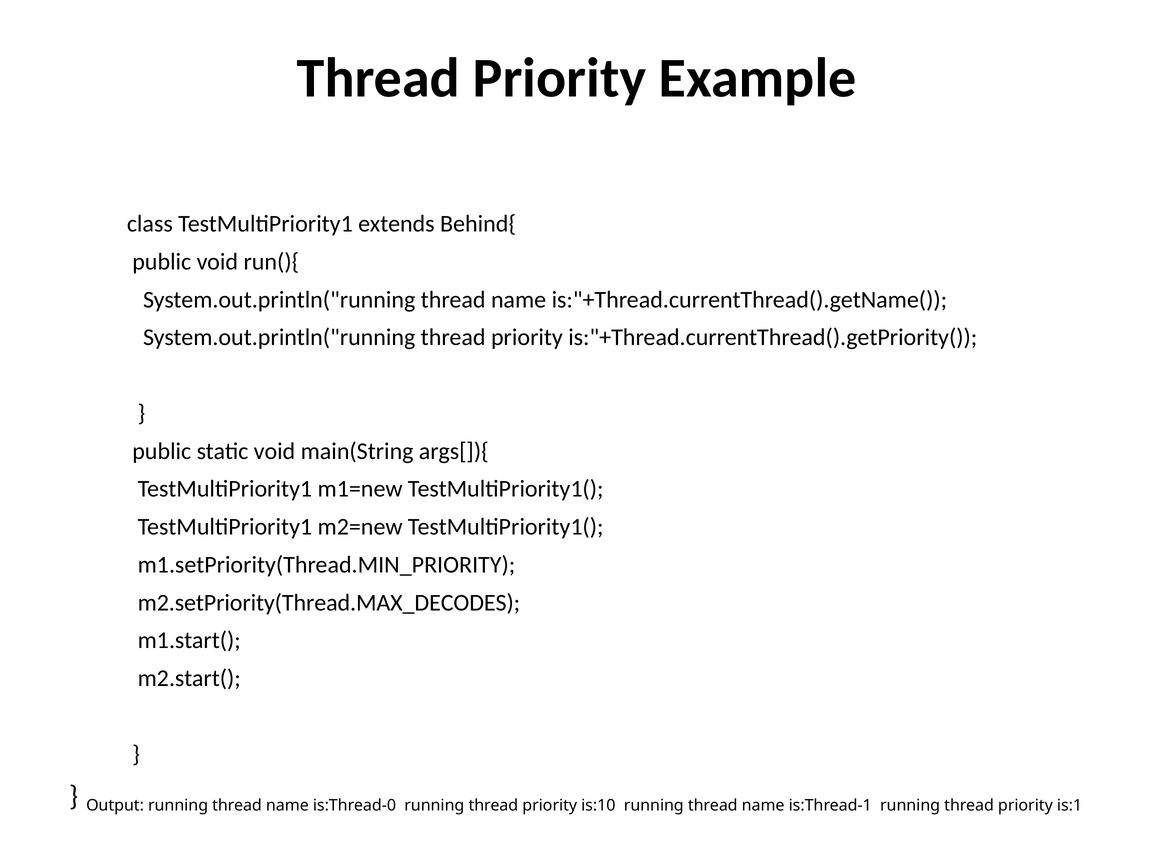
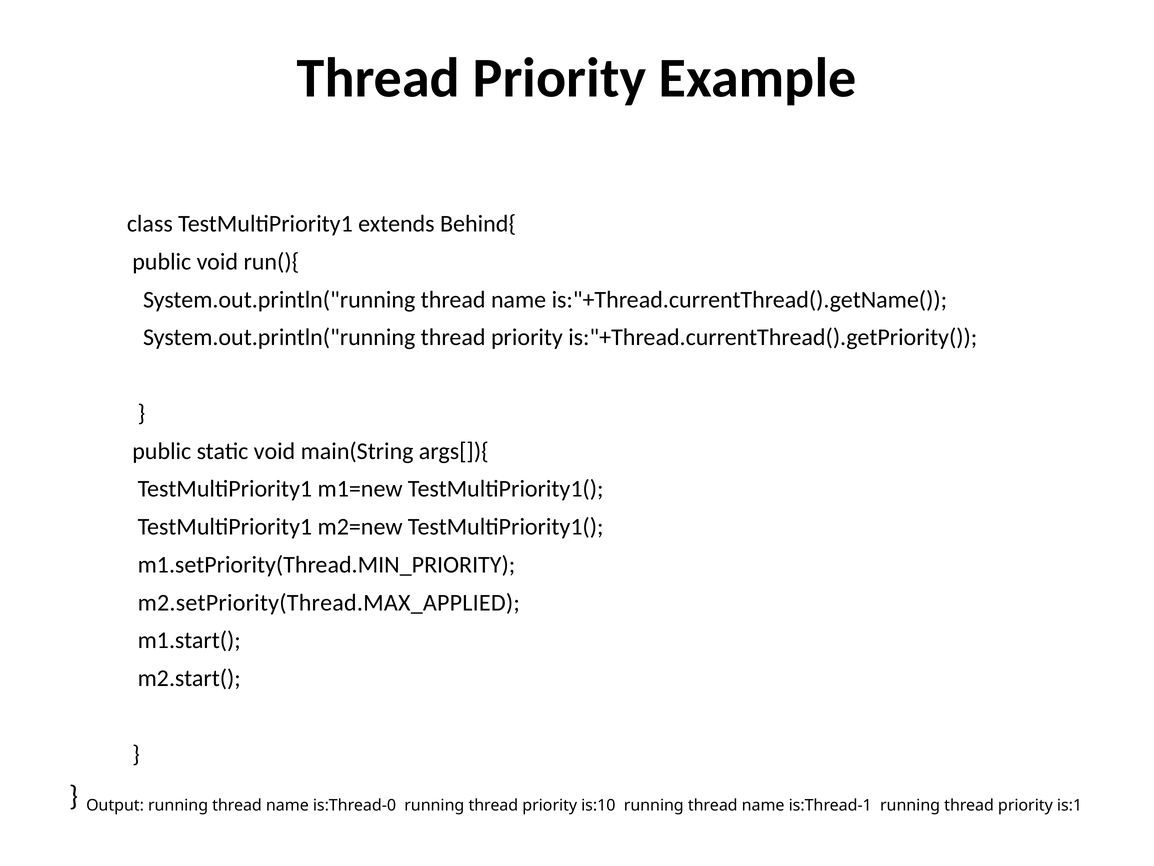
m2.setPriority(Thread.MAX_DECODES: m2.setPriority(Thread.MAX_DECODES -> m2.setPriority(Thread.MAX_APPLIED (329, 602)
